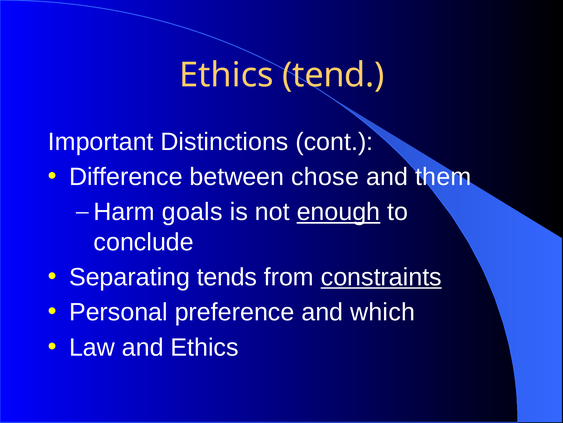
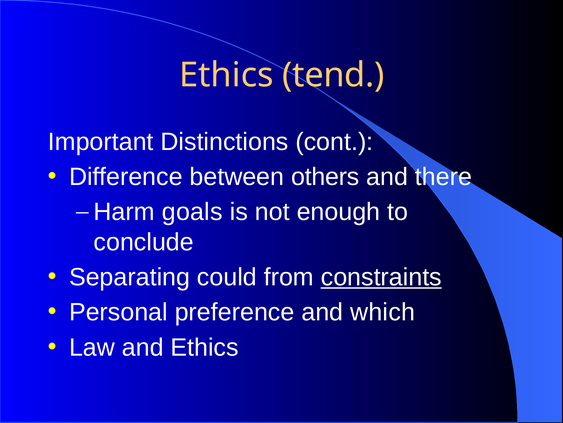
chose: chose -> others (325, 177)
them: them -> there (443, 177)
enough underline: present -> none (338, 212)
tends: tends -> could (227, 277)
